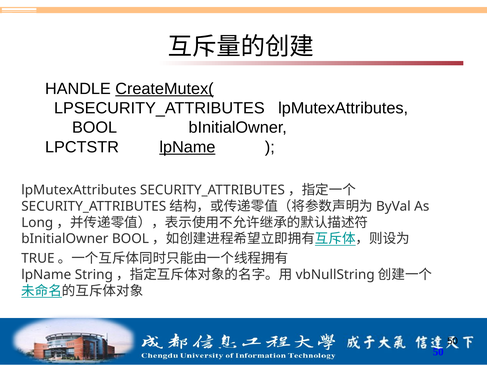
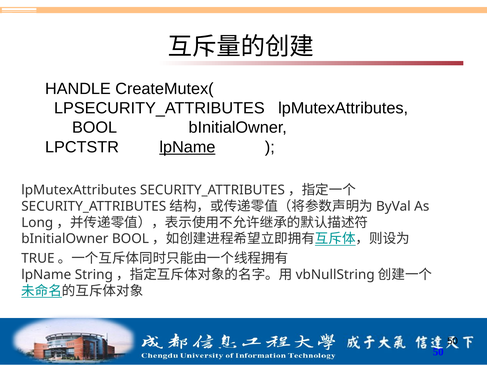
CreateMutex( underline: present -> none (164, 89)
